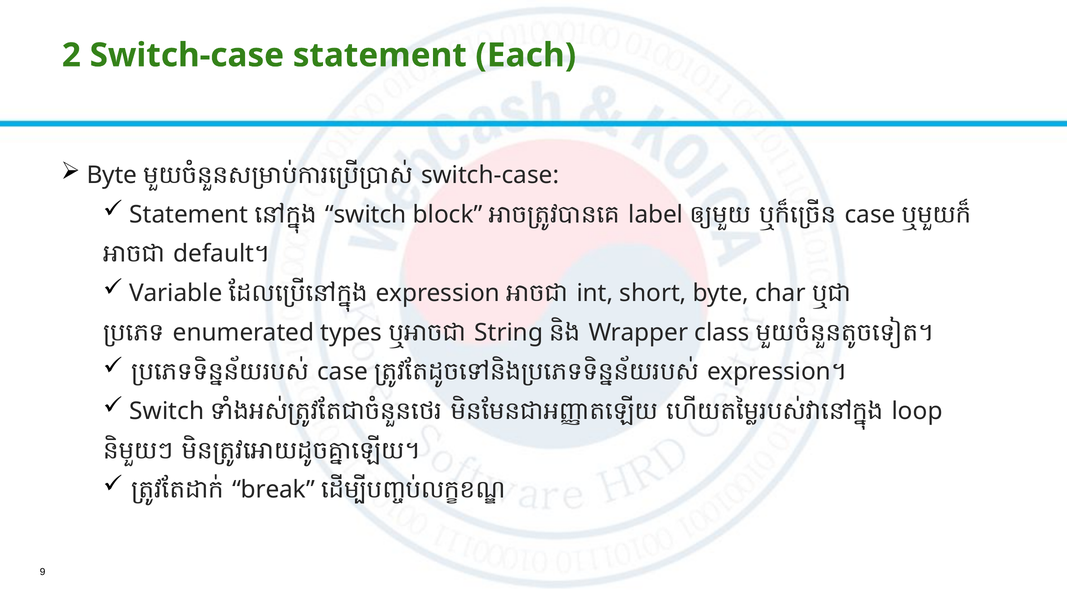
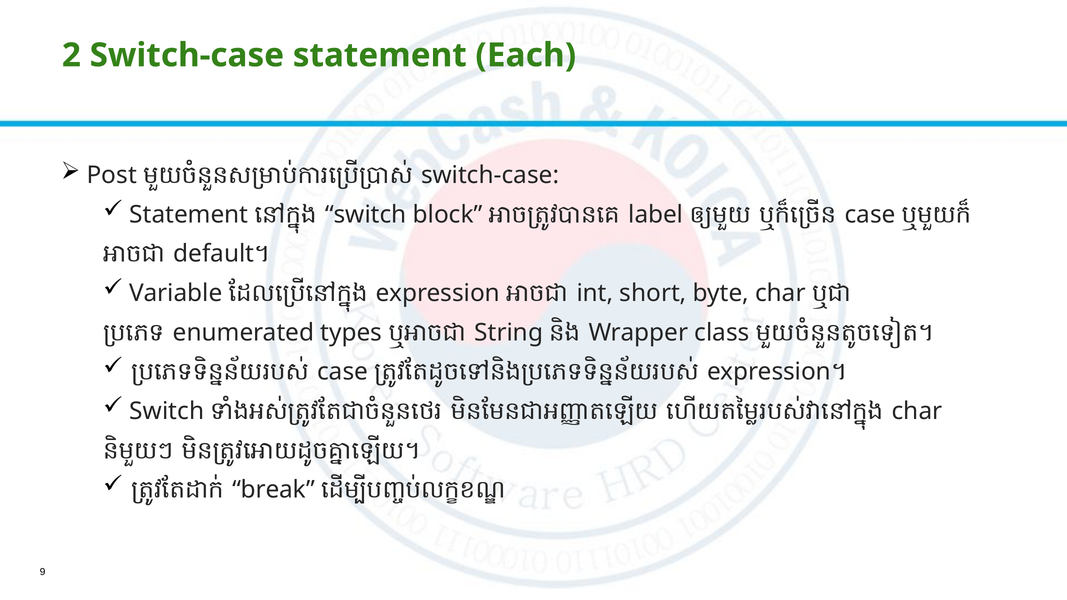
Byte: Byte -> Post (112, 175)
loop: loop -> char (917, 411)
